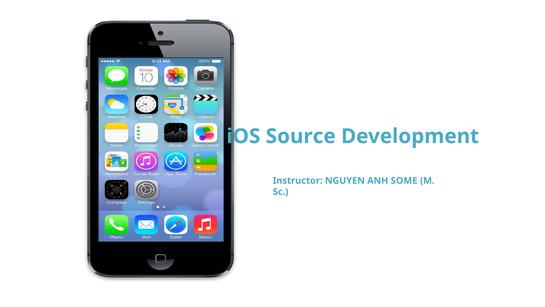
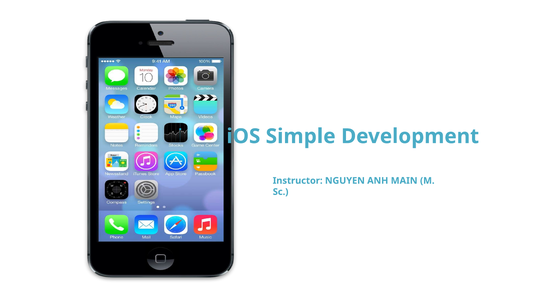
Source: Source -> Simple (301, 136)
SOME: SOME -> MAIN (404, 180)
